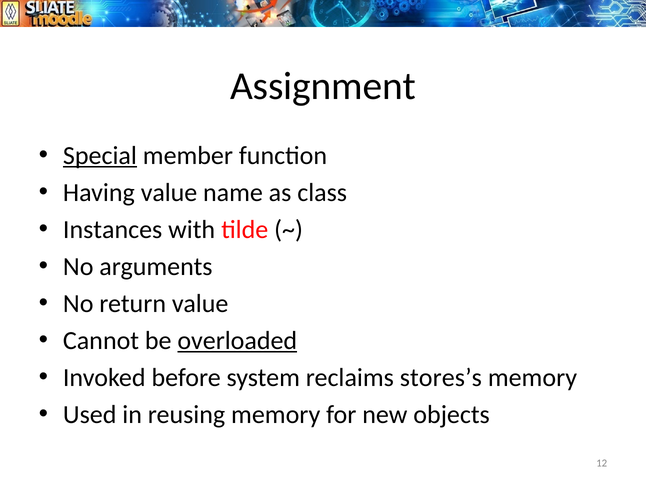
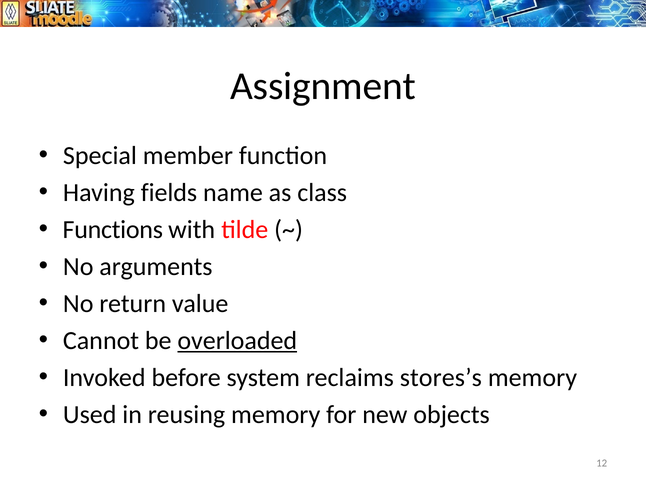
Special underline: present -> none (100, 155)
Having value: value -> fields (169, 192)
Instances: Instances -> Functions (113, 229)
